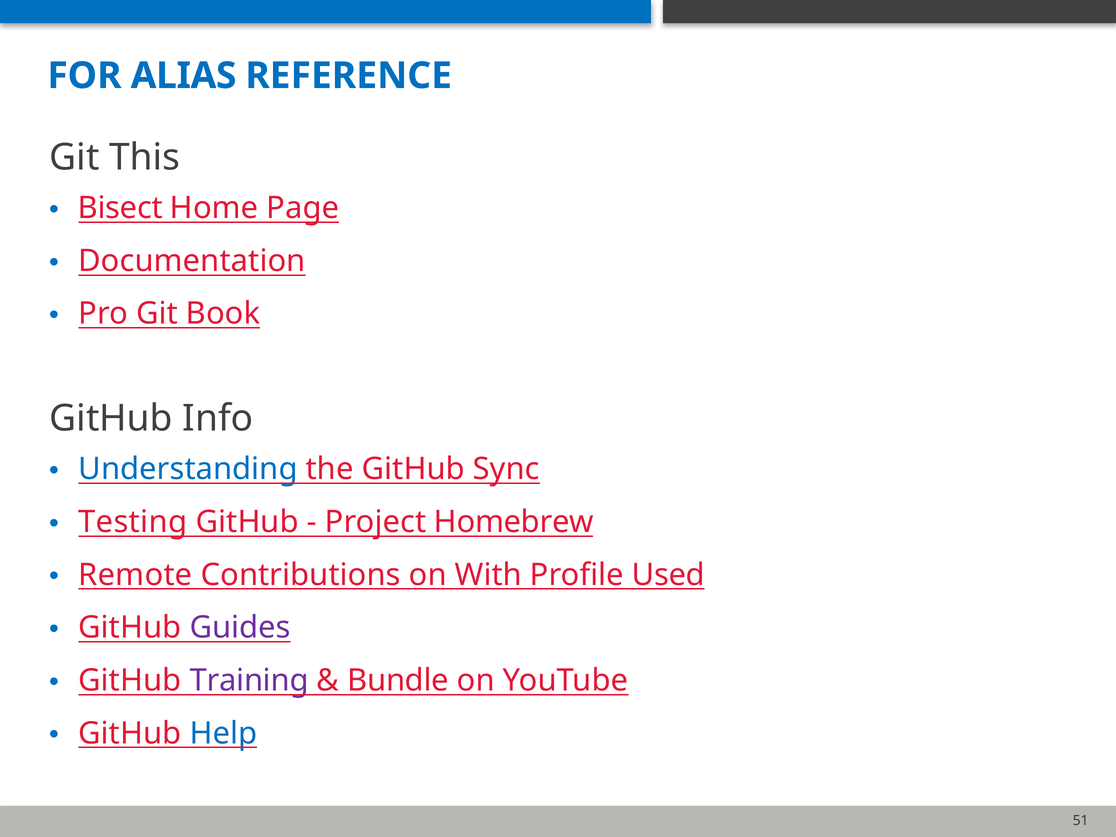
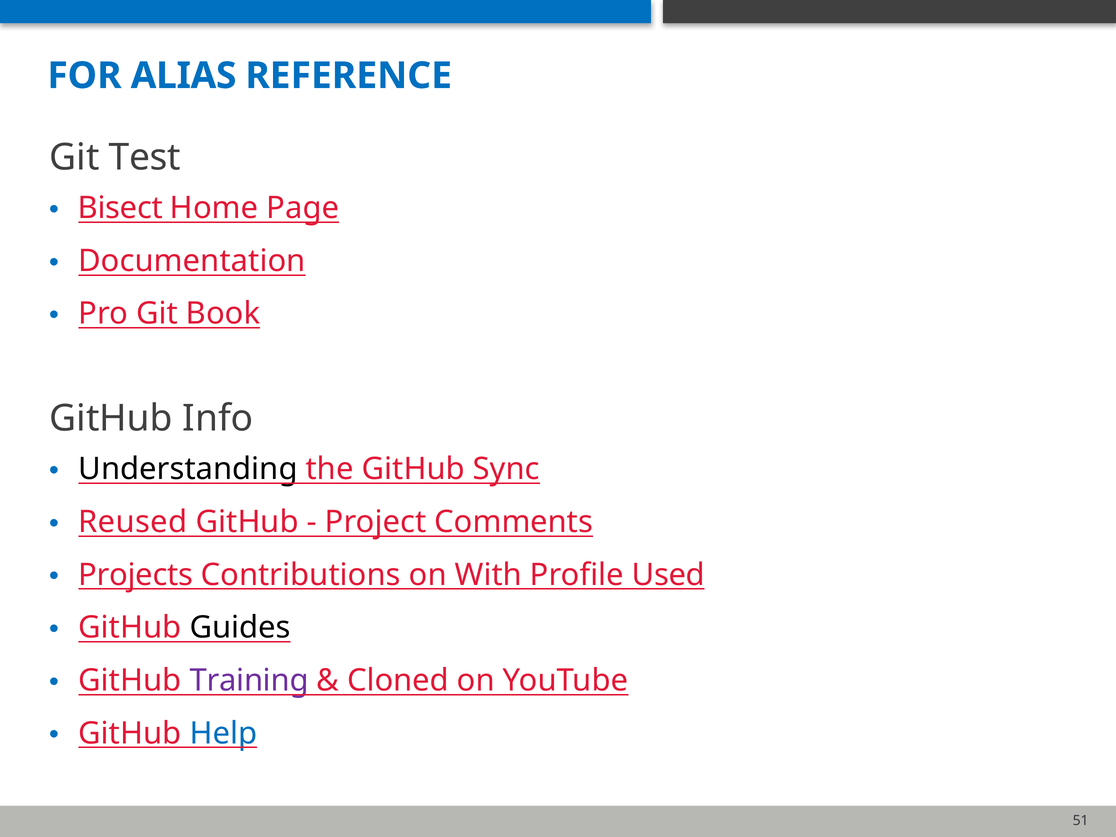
This: This -> Test (145, 157)
Understanding colour: blue -> black (188, 469)
Testing: Testing -> Reused (133, 522)
Homebrew: Homebrew -> Comments (514, 522)
Remote: Remote -> Projects (136, 575)
Guides colour: purple -> black (240, 628)
Bundle: Bundle -> Cloned (398, 680)
